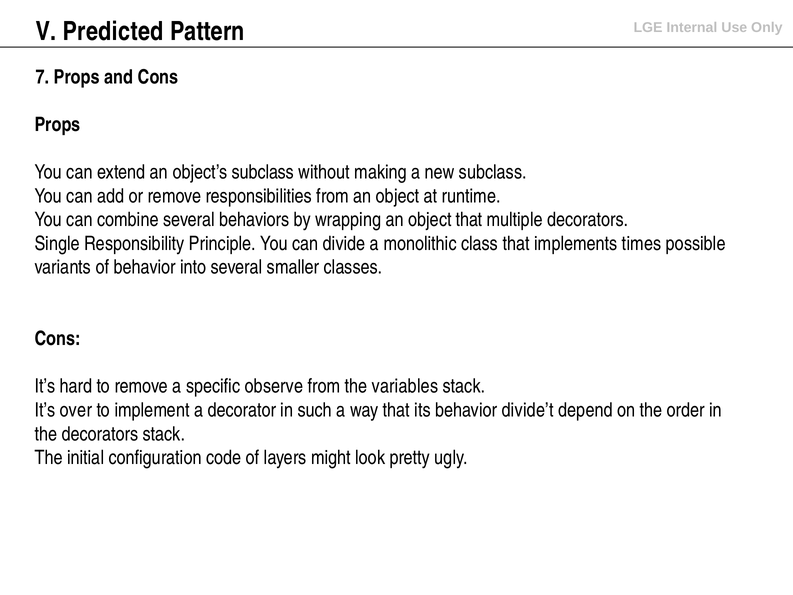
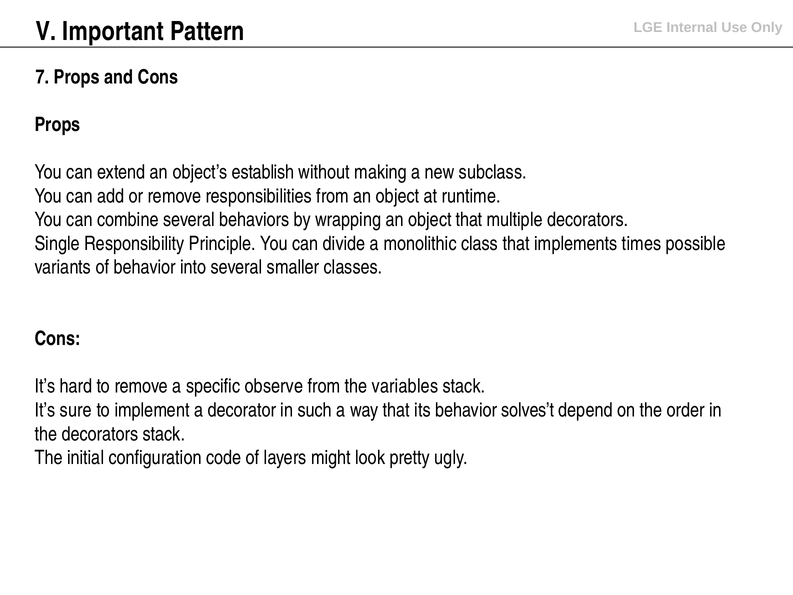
Predicted: Predicted -> Important (113, 32)
object’s subclass: subclass -> establish (263, 172)
over: over -> sure (76, 410)
divide’t: divide’t -> solves’t (528, 410)
